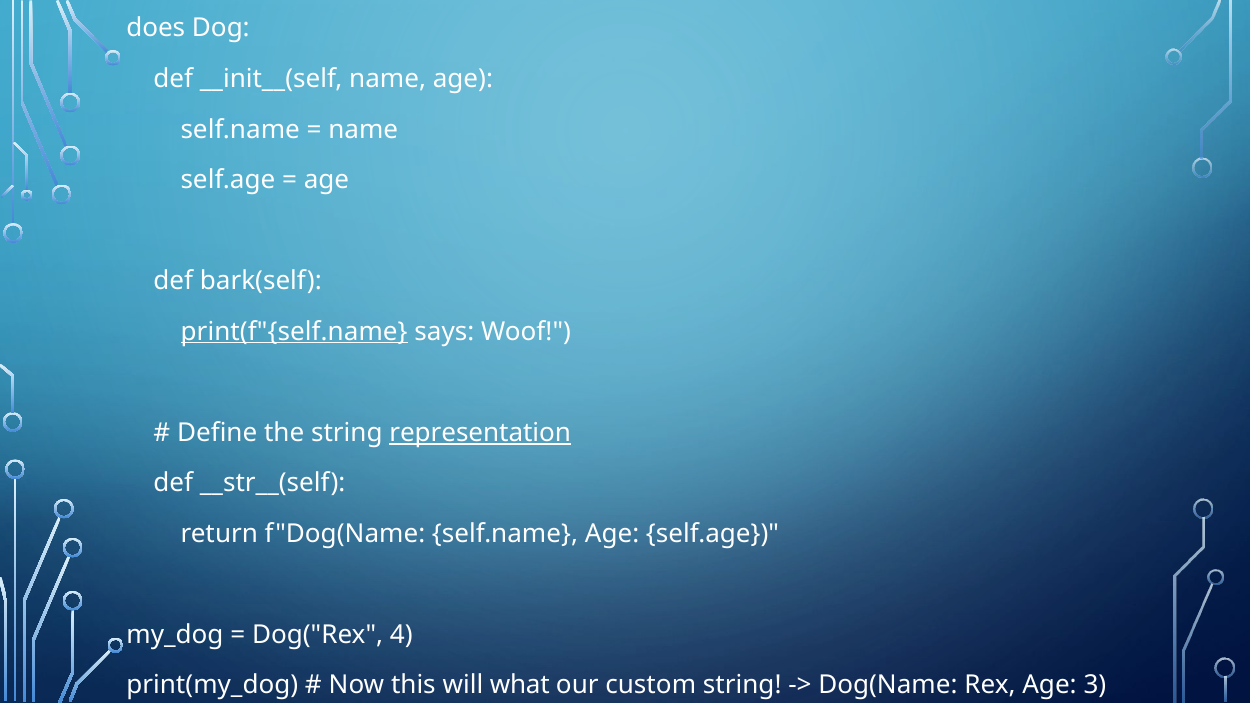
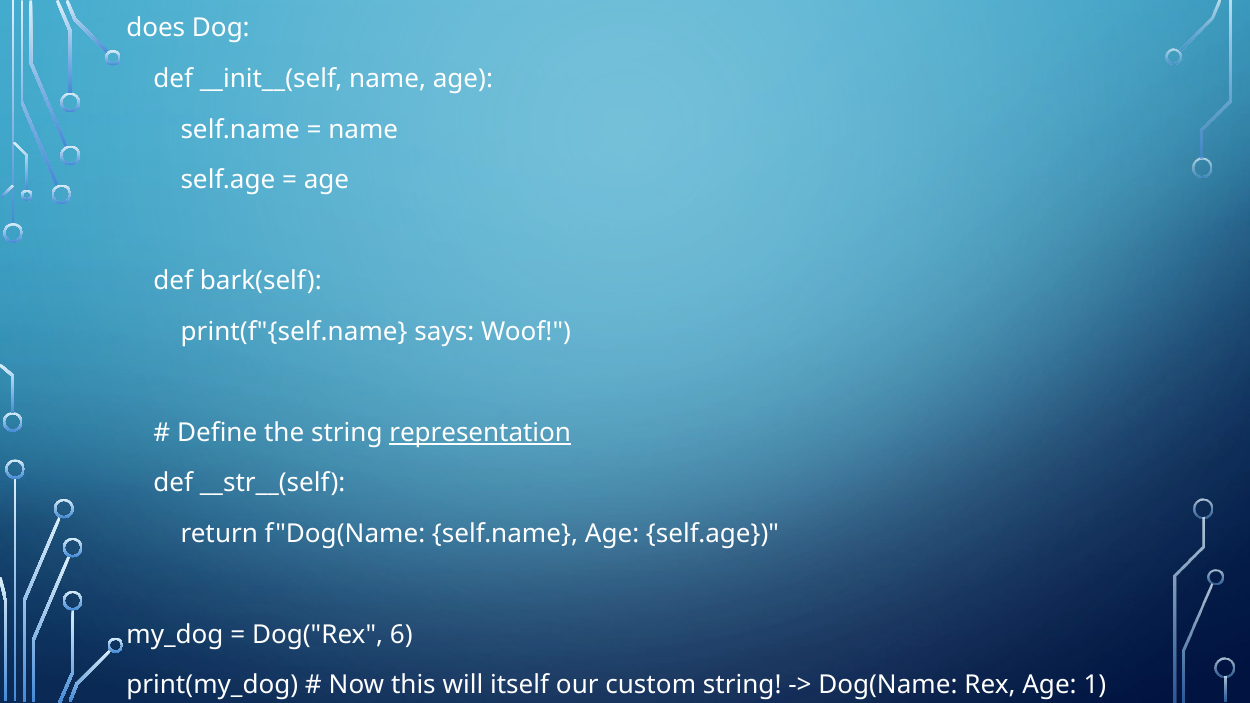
print(f"{self.name underline: present -> none (294, 332)
4: 4 -> 6 (401, 635)
what: what -> itself (520, 685)
3: 3 -> 1 (1095, 685)
